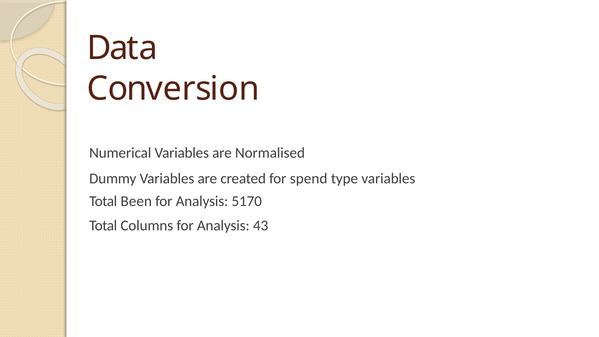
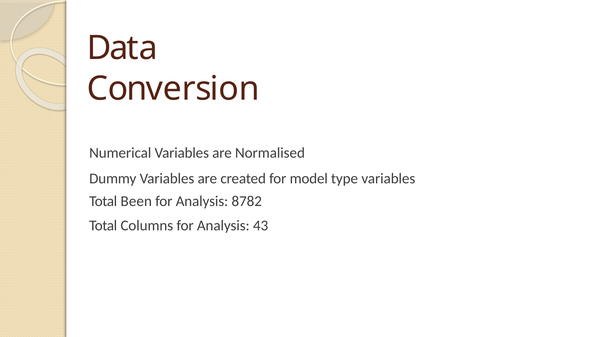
spend: spend -> model (309, 178)
5170: 5170 -> 8782 (247, 201)
